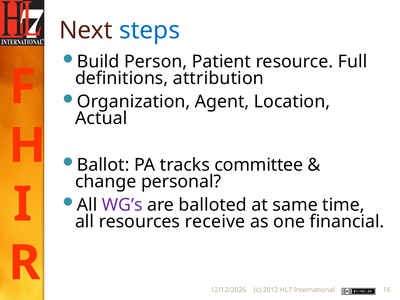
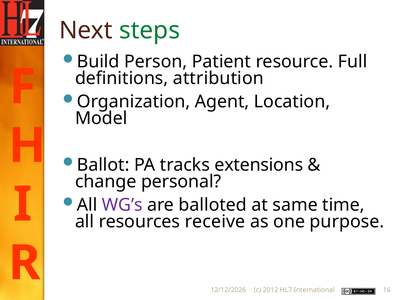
steps colour: blue -> green (150, 30)
Actual: Actual -> Model (101, 118)
committee: committee -> extensions (259, 165)
financial: financial -> purpose (347, 221)
